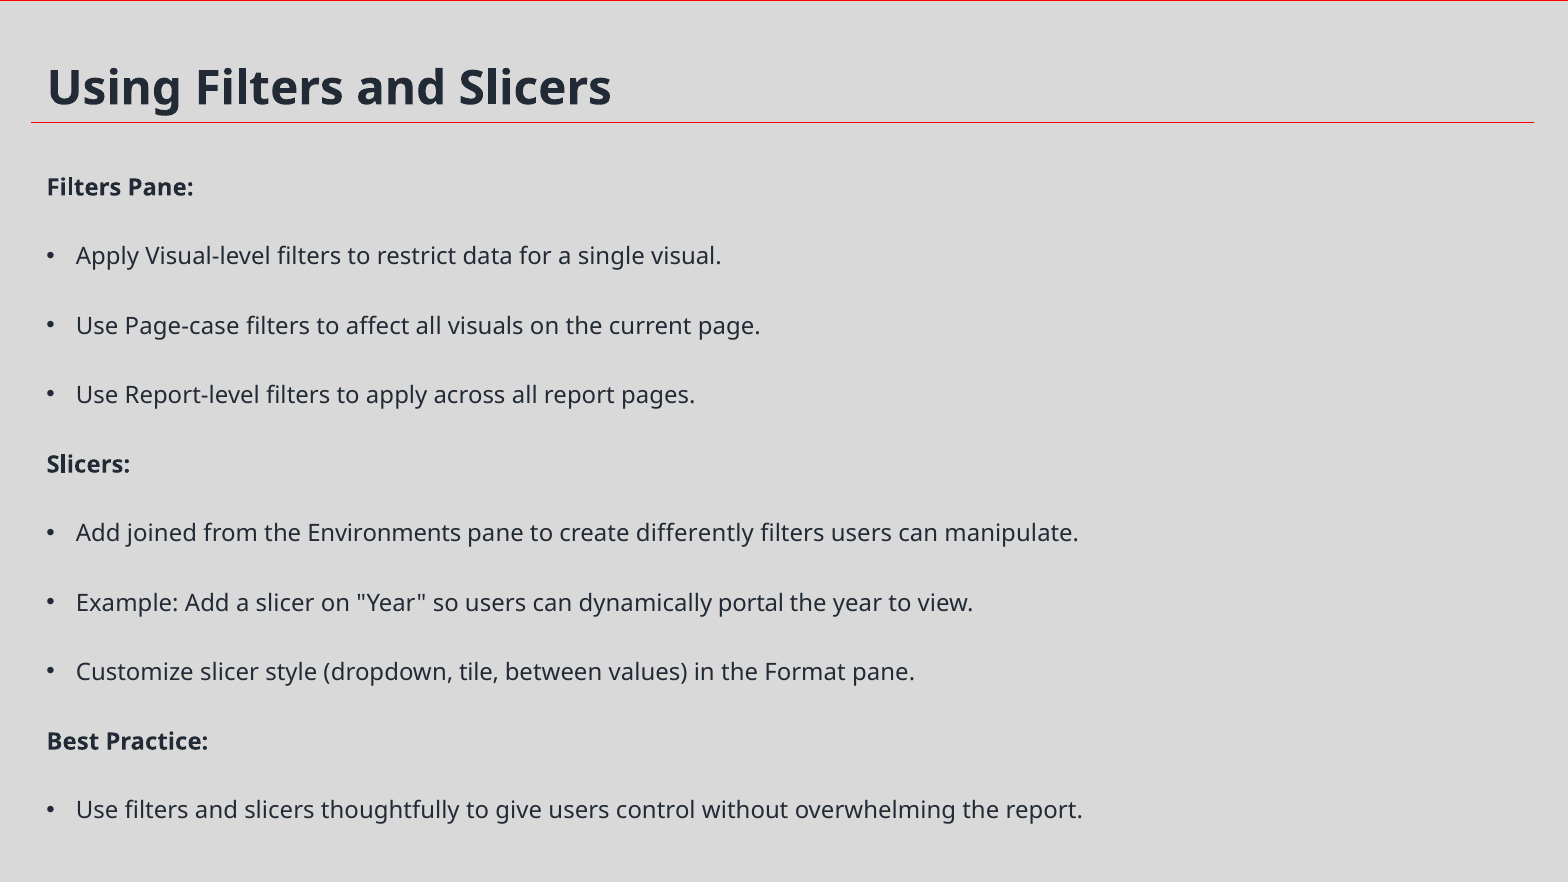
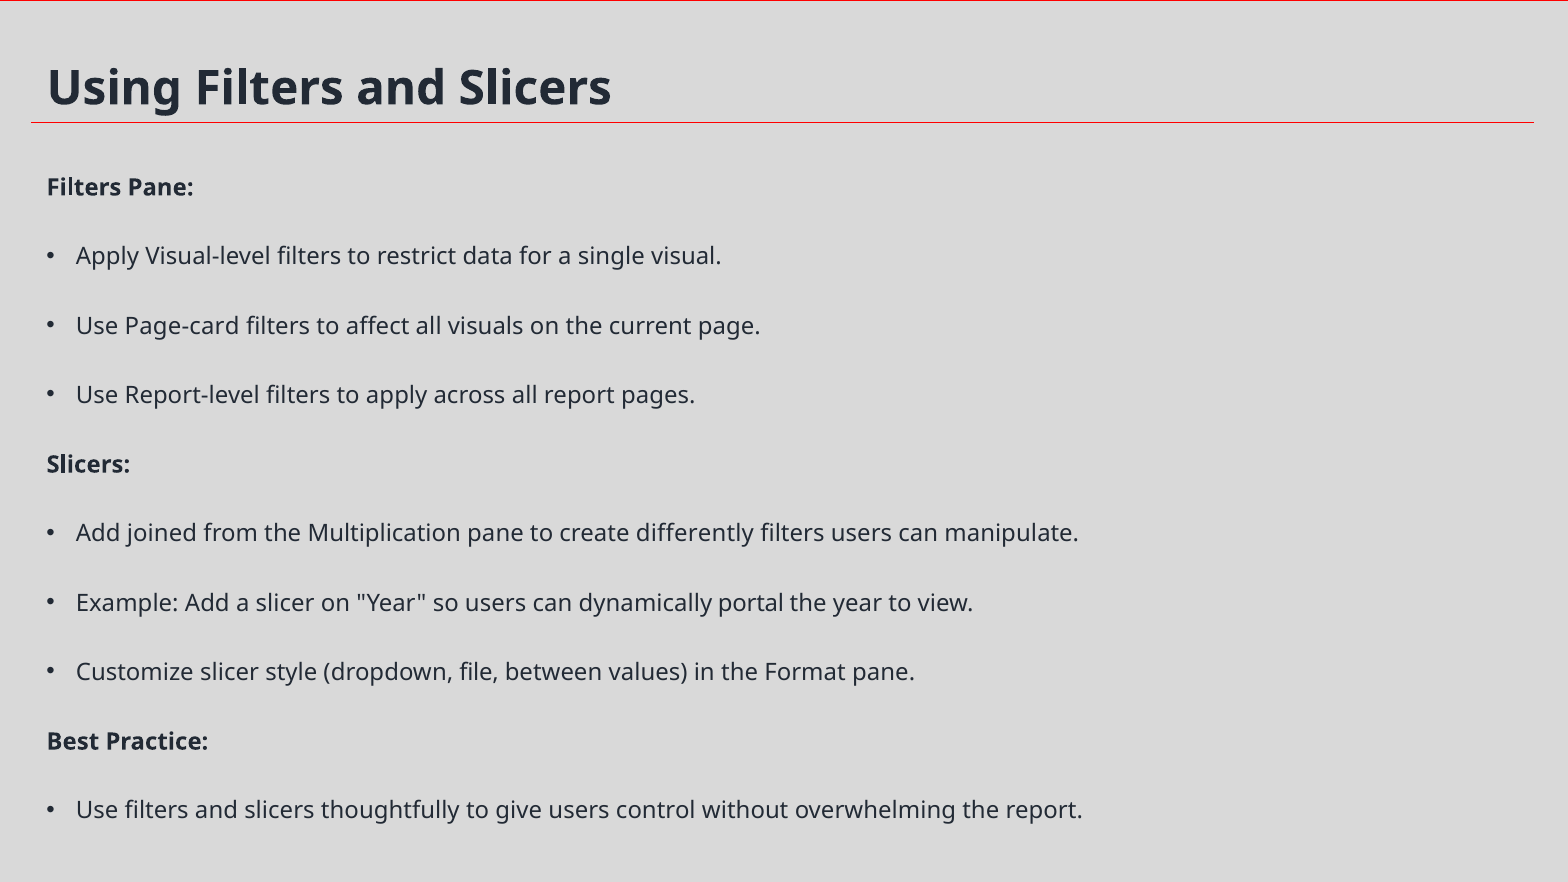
Page-case: Page-case -> Page-card (182, 326)
Environments: Environments -> Multiplication (384, 534)
tile: tile -> file (479, 672)
